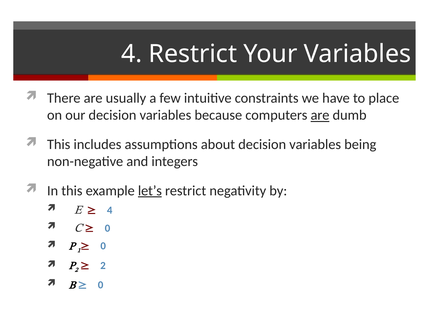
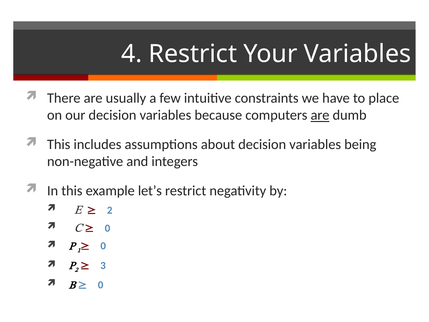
let’s underline: present -> none (150, 191)
³ 4: 4 -> 2 (110, 210)
2: 2 -> 3 (103, 265)
